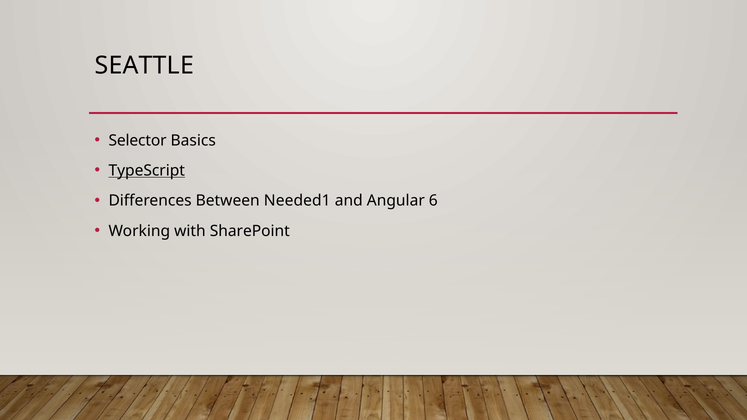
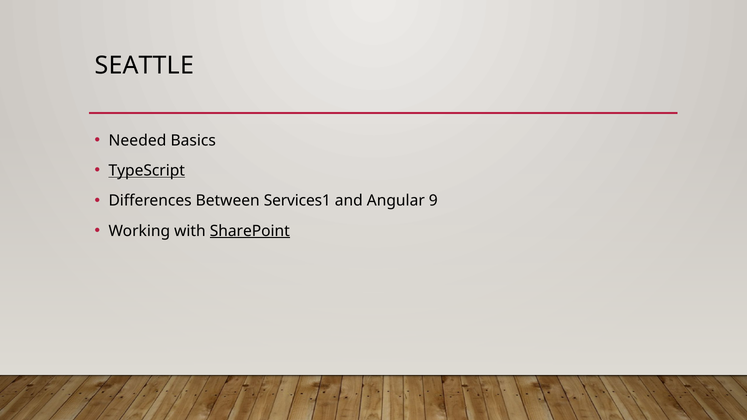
Selector: Selector -> Needed (137, 140)
Needed1: Needed1 -> Services1 (297, 201)
6: 6 -> 9 (433, 201)
SharePoint underline: none -> present (250, 231)
